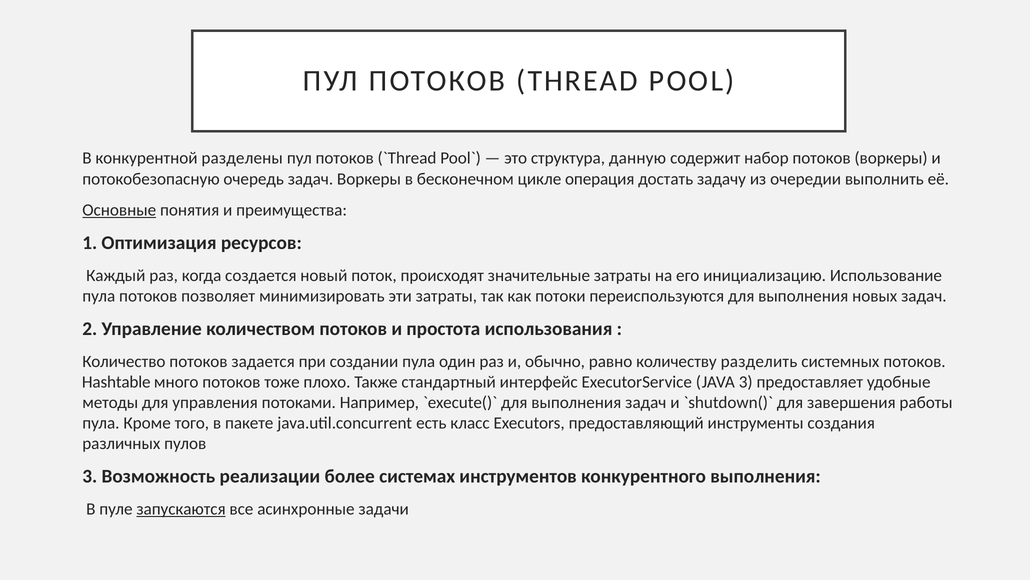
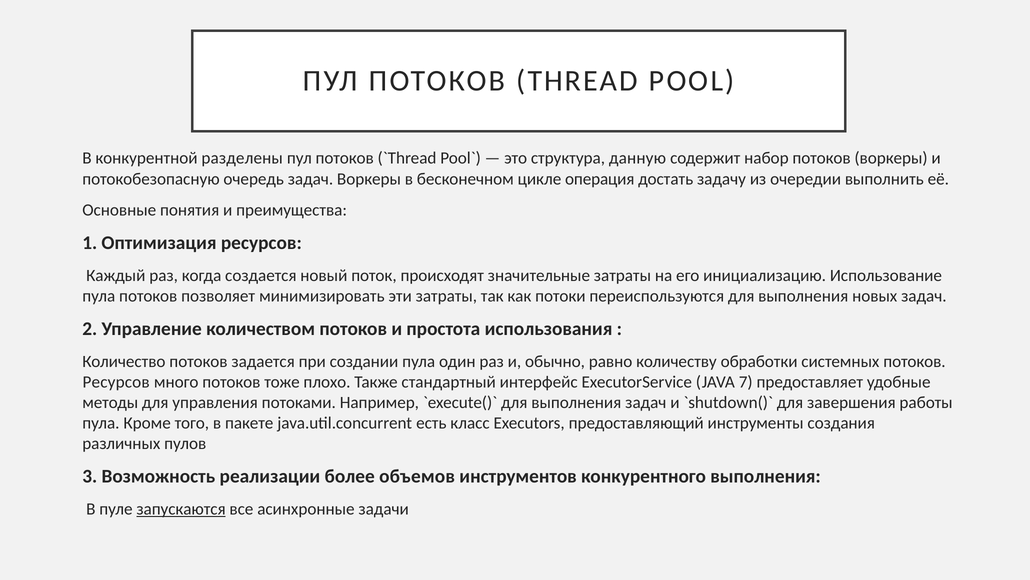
Основные underline: present -> none (119, 210)
разделить: разделить -> обработки (759, 361)
Hashtable: Hashtable -> Ресурсов (116, 382)
JAVA 3: 3 -> 7 (746, 382)
системах: системах -> объемов (417, 476)
